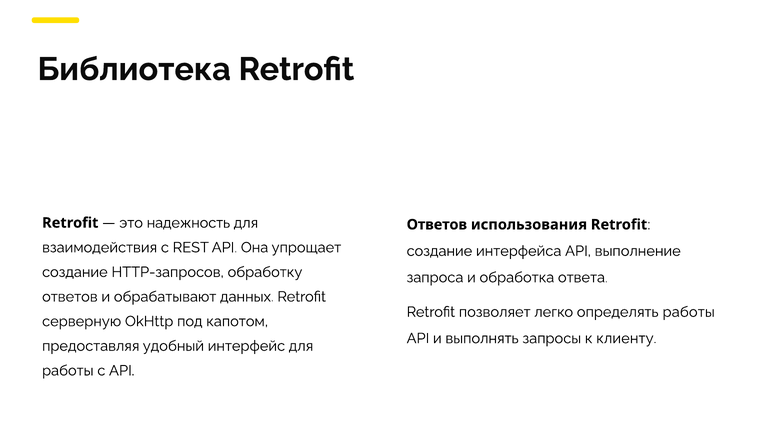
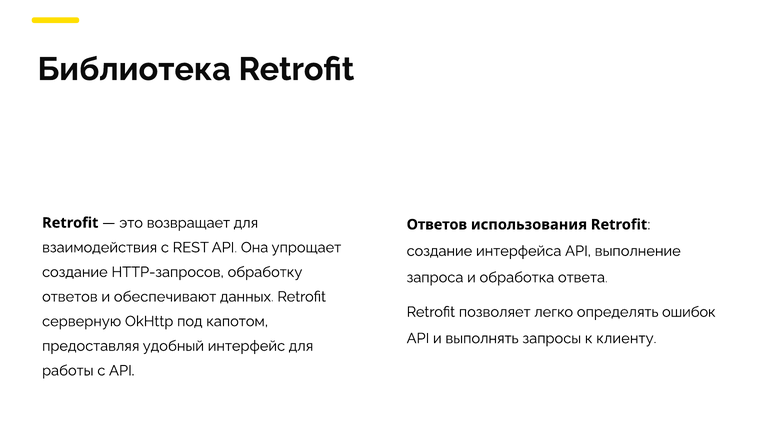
надежность: надежность -> возвращает (188, 223)
обрабатывают: обрабатывают -> обеспечивают (165, 296)
определять работы: работы -> ошибок (689, 311)
